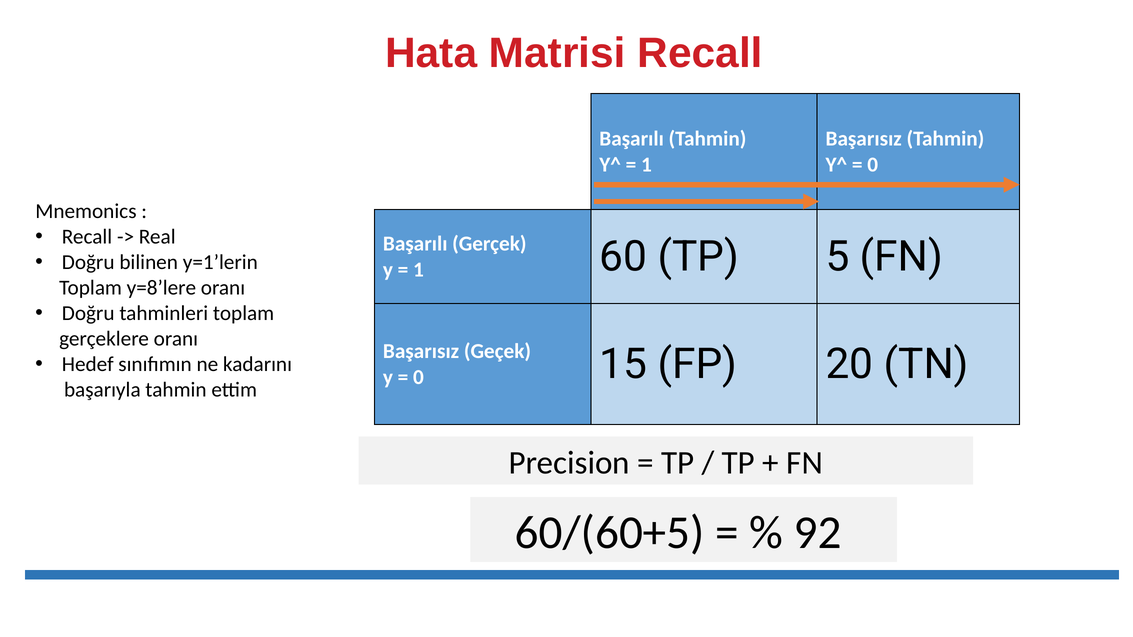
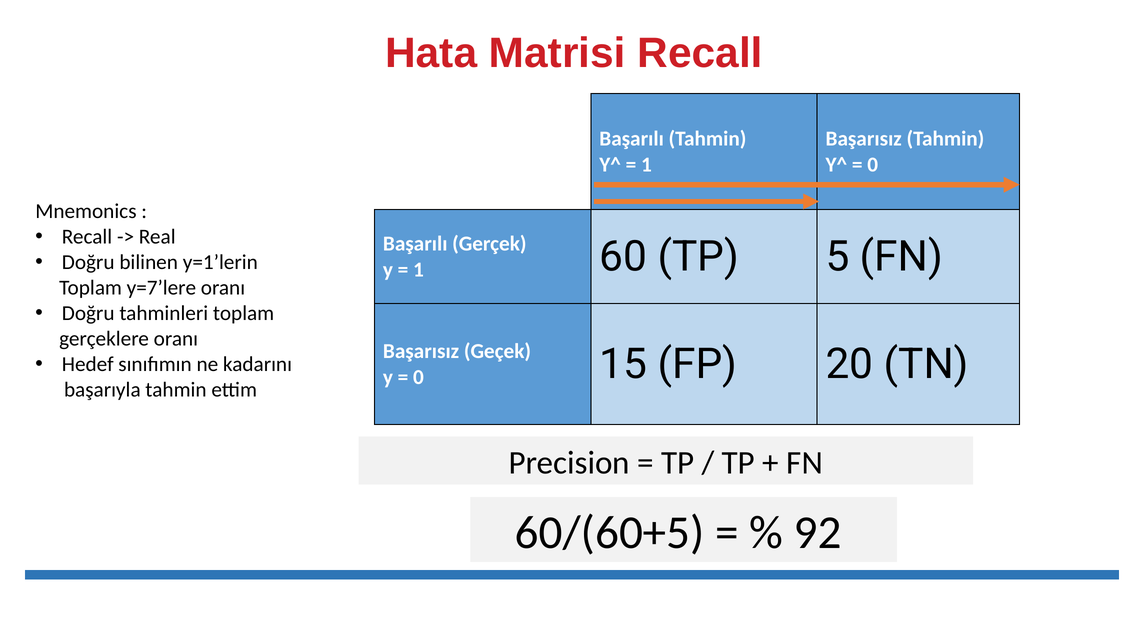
y=8’lere: y=8’lere -> y=7’lere (161, 288)
